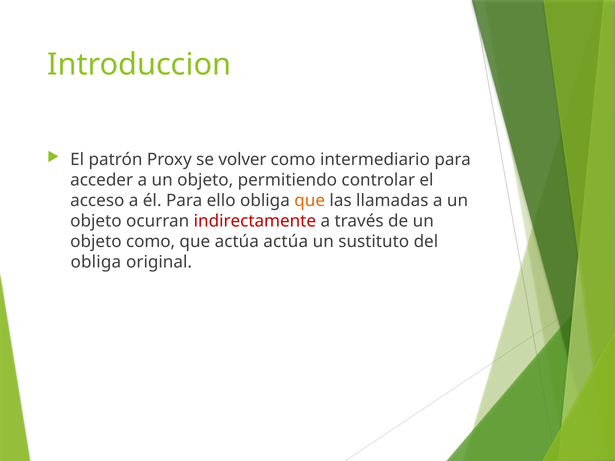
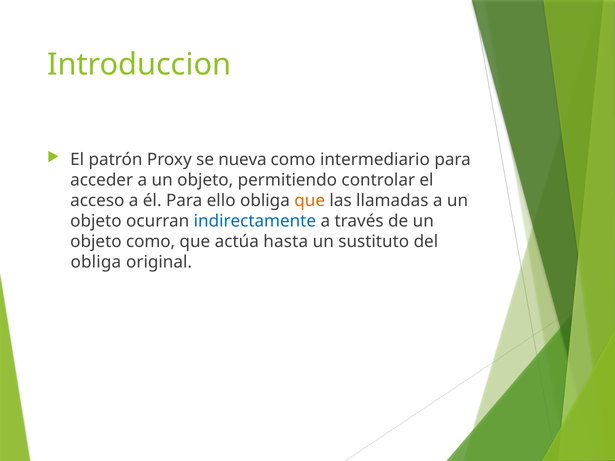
volver: volver -> nueva (242, 160)
indirectamente colour: red -> blue (255, 221)
actúa actúa: actúa -> hasta (286, 242)
